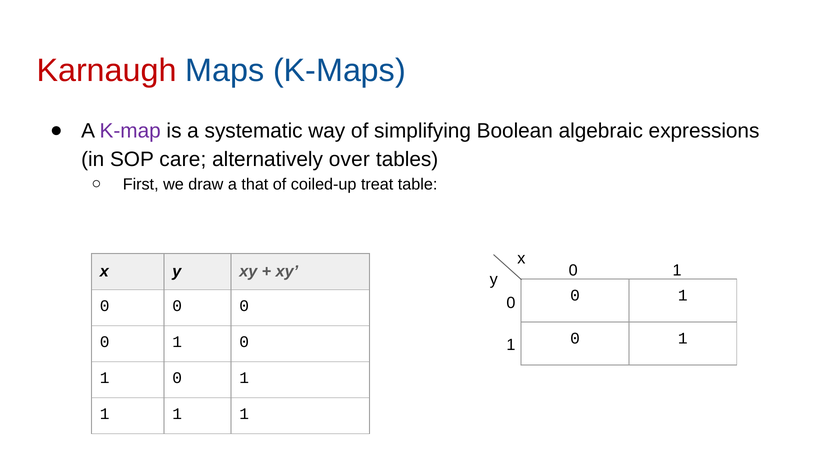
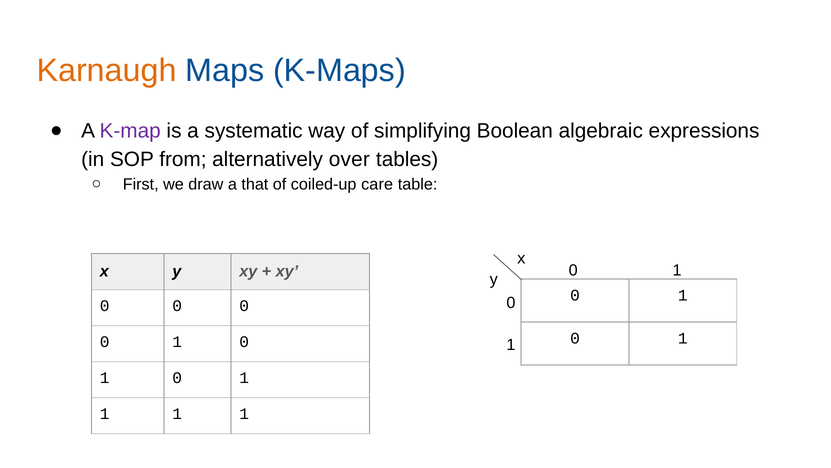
Karnaugh colour: red -> orange (107, 70)
care: care -> from (183, 159)
treat: treat -> care (377, 184)
